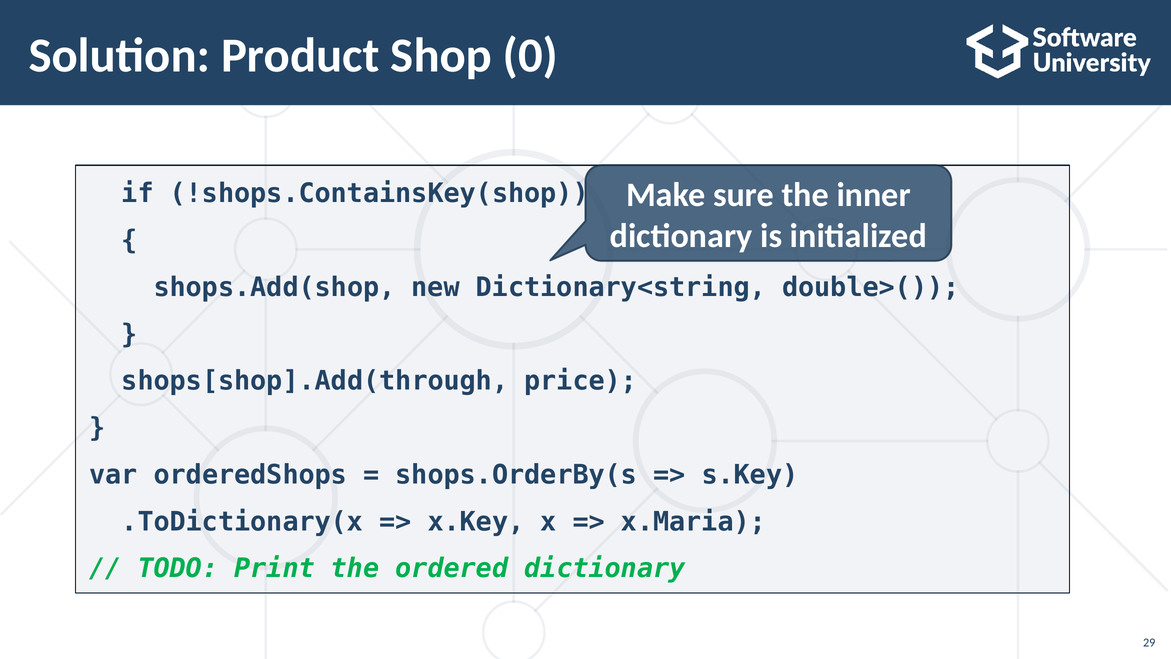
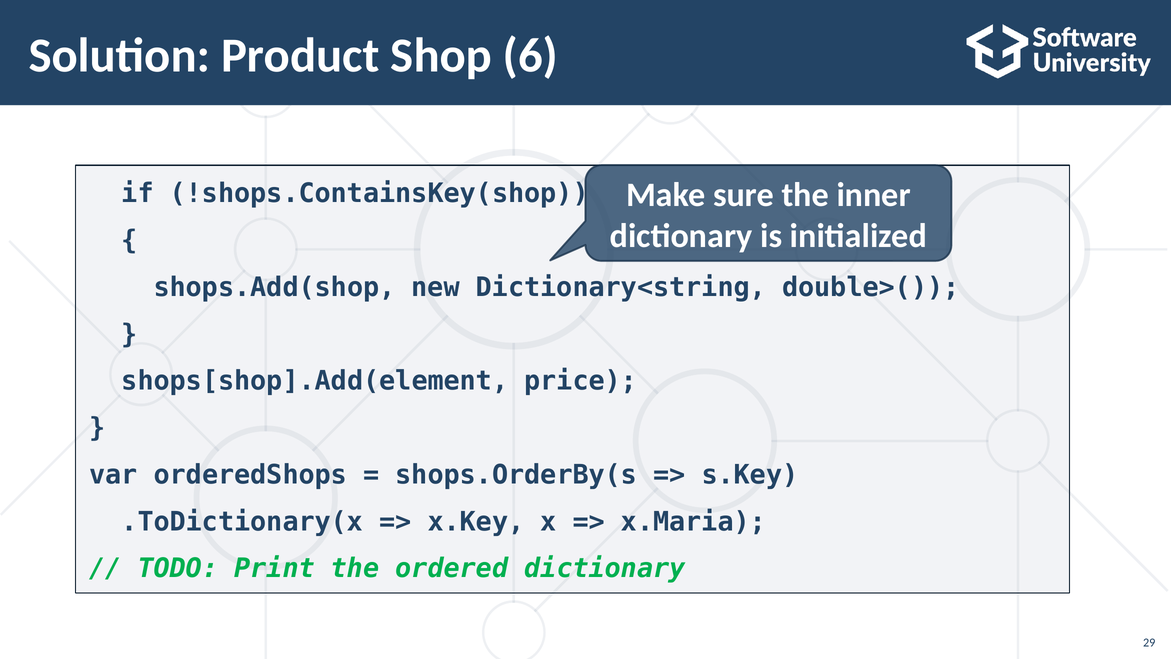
0: 0 -> 6 (530, 55)
shops[shop].Add(through: shops[shop].Add(through -> shops[shop].Add(element (315, 381)
